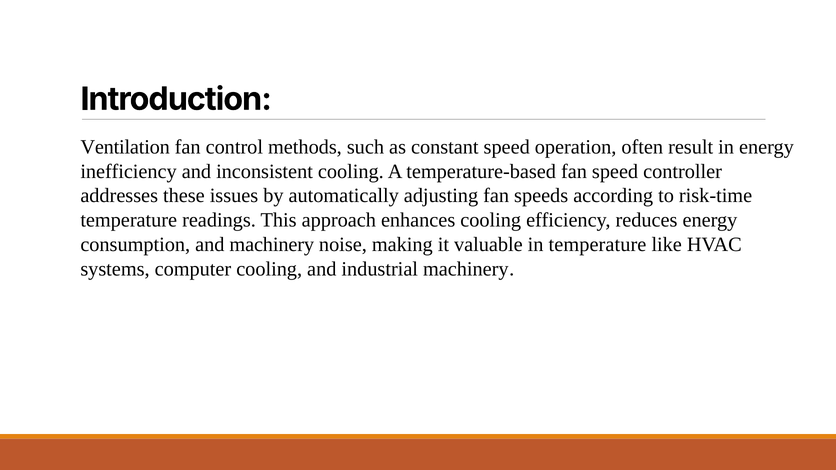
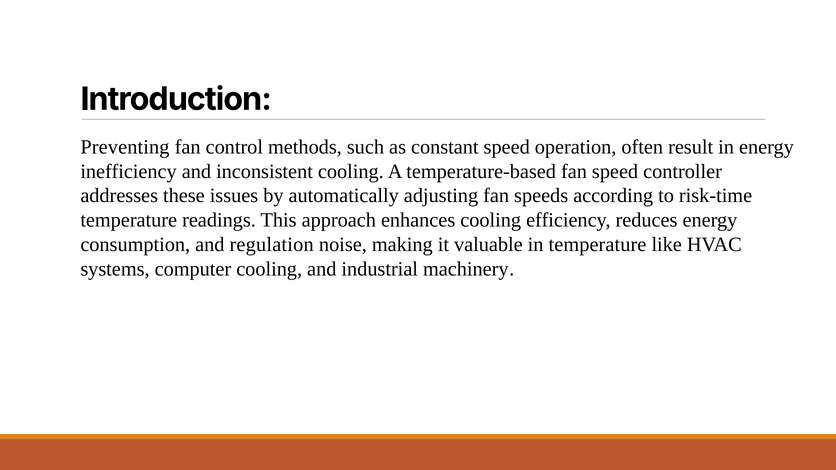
Ventilation: Ventilation -> Preventing (125, 147)
and machinery: machinery -> regulation (272, 245)
